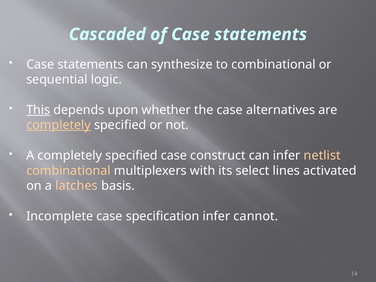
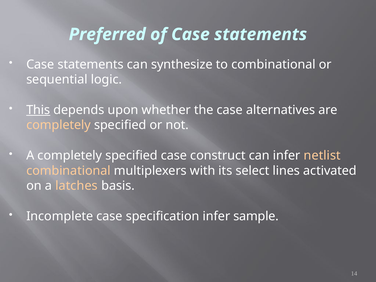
Cascaded: Cascaded -> Preferred (107, 34)
completely underline: present -> none (59, 125)
cannot: cannot -> sample (256, 216)
